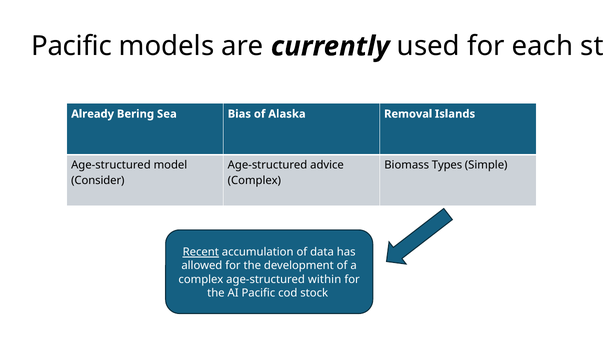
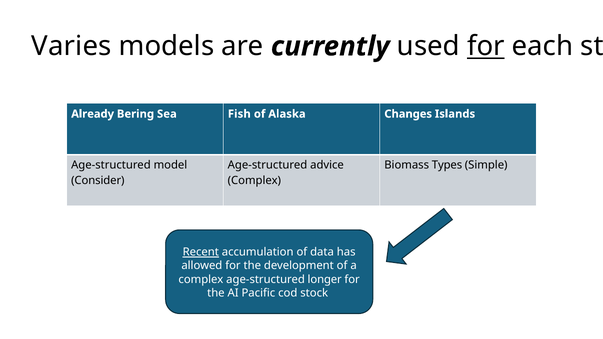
Pacific: Pacific -> Varies (71, 46)
for underline: none -> present (486, 46)
Bias: Bias -> Fish (239, 114)
Removal: Removal -> Changes (408, 114)
within: within -> longer (325, 279)
